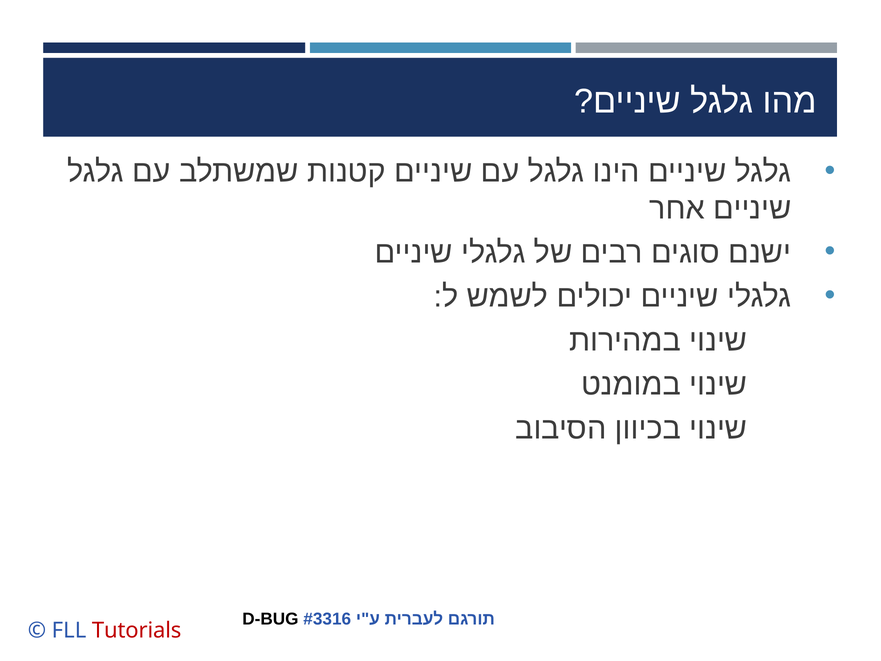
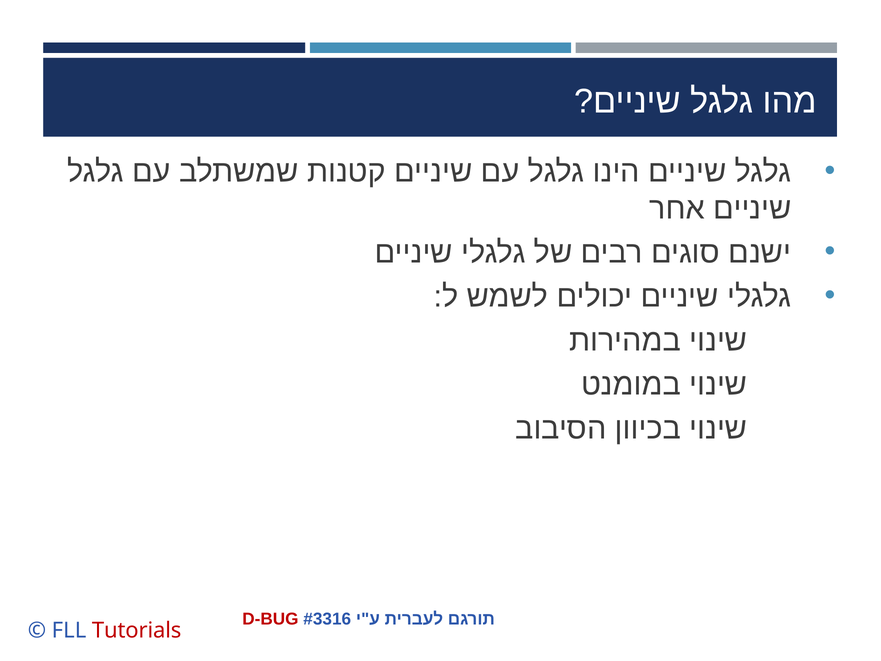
D-BUG colour: black -> red (270, 619)
